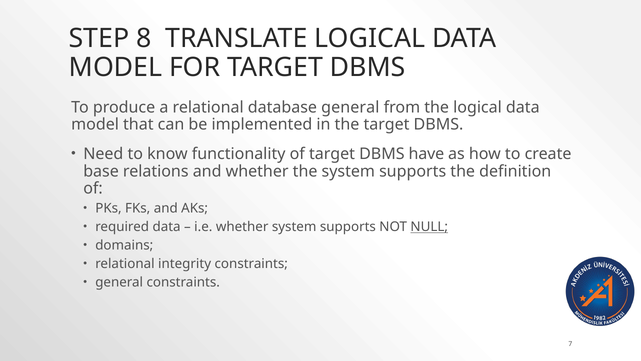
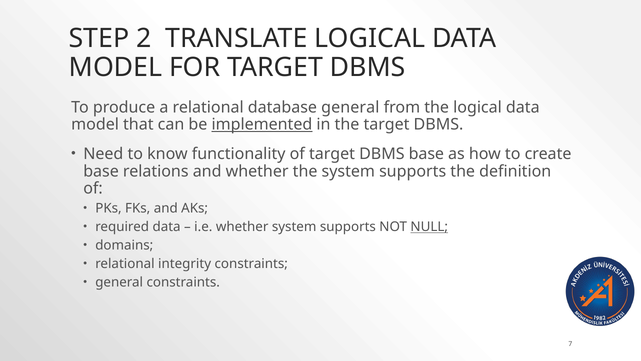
8: 8 -> 2 (144, 38)
implemented underline: none -> present (262, 124)
DBMS have: have -> base (426, 154)
